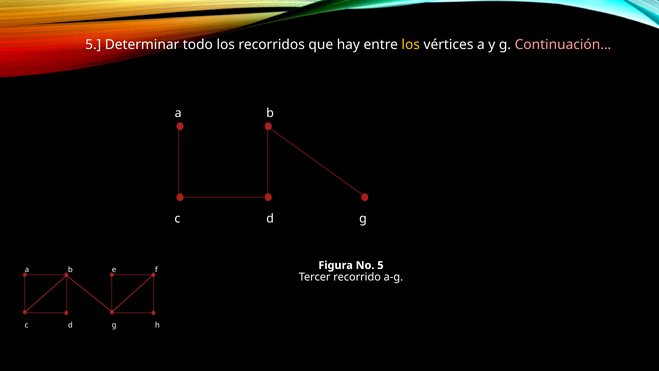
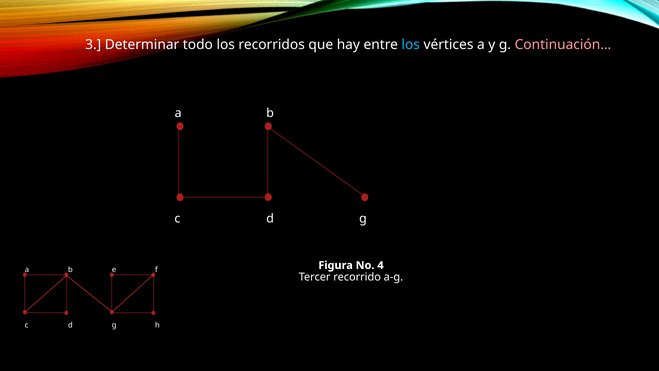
5: 5 -> 3 (93, 45)
los colour: yellow -> light blue (411, 45)
No 5: 5 -> 4 (380, 265)
